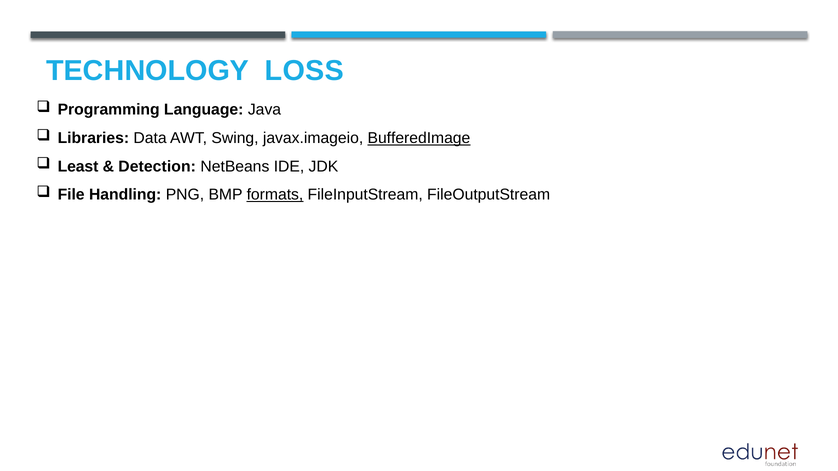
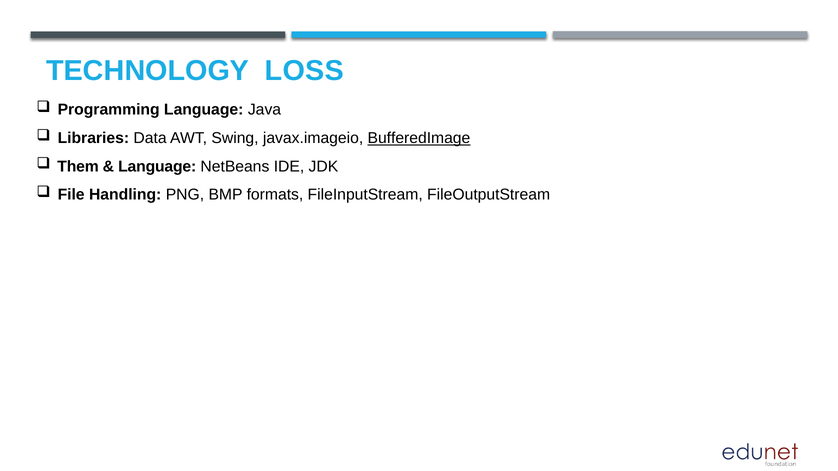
Least: Least -> Them (78, 166)
Detection: Detection -> Language (157, 166)
formats underline: present -> none (275, 195)
